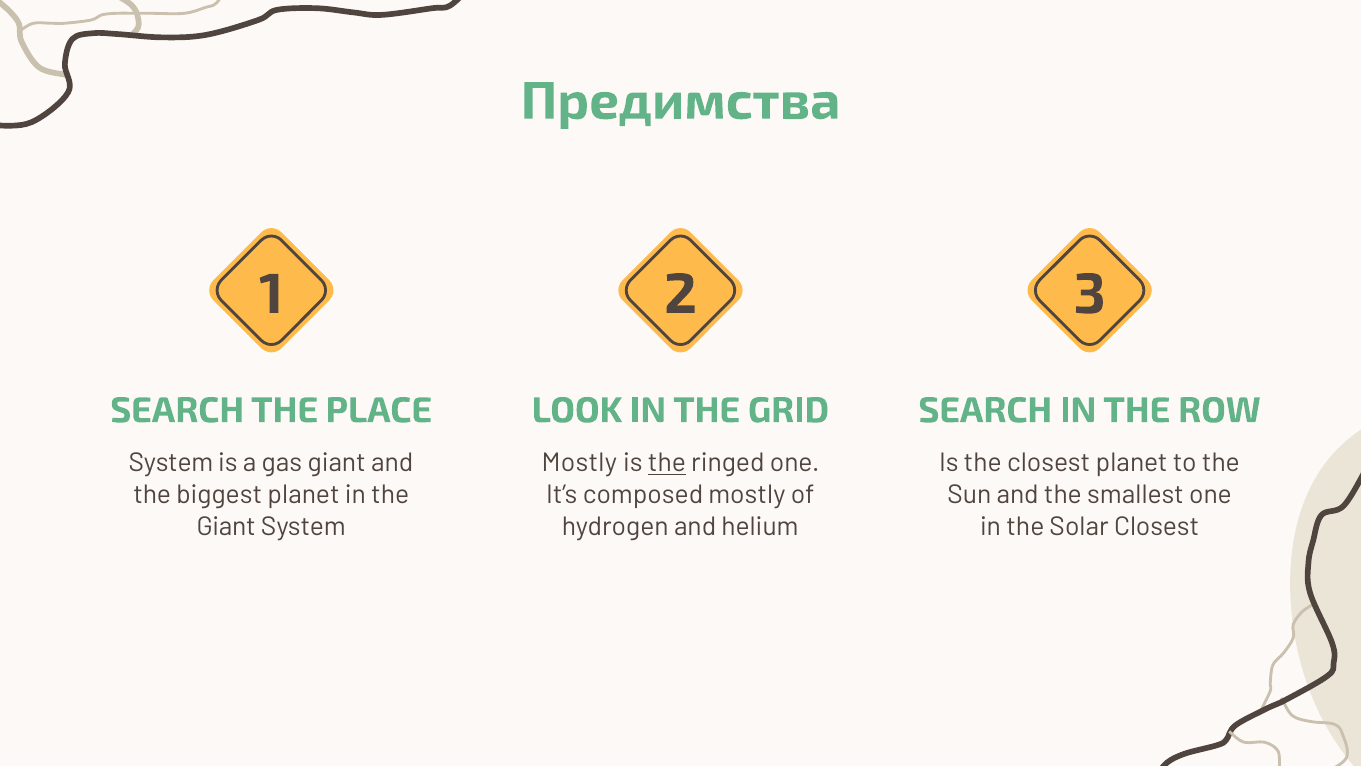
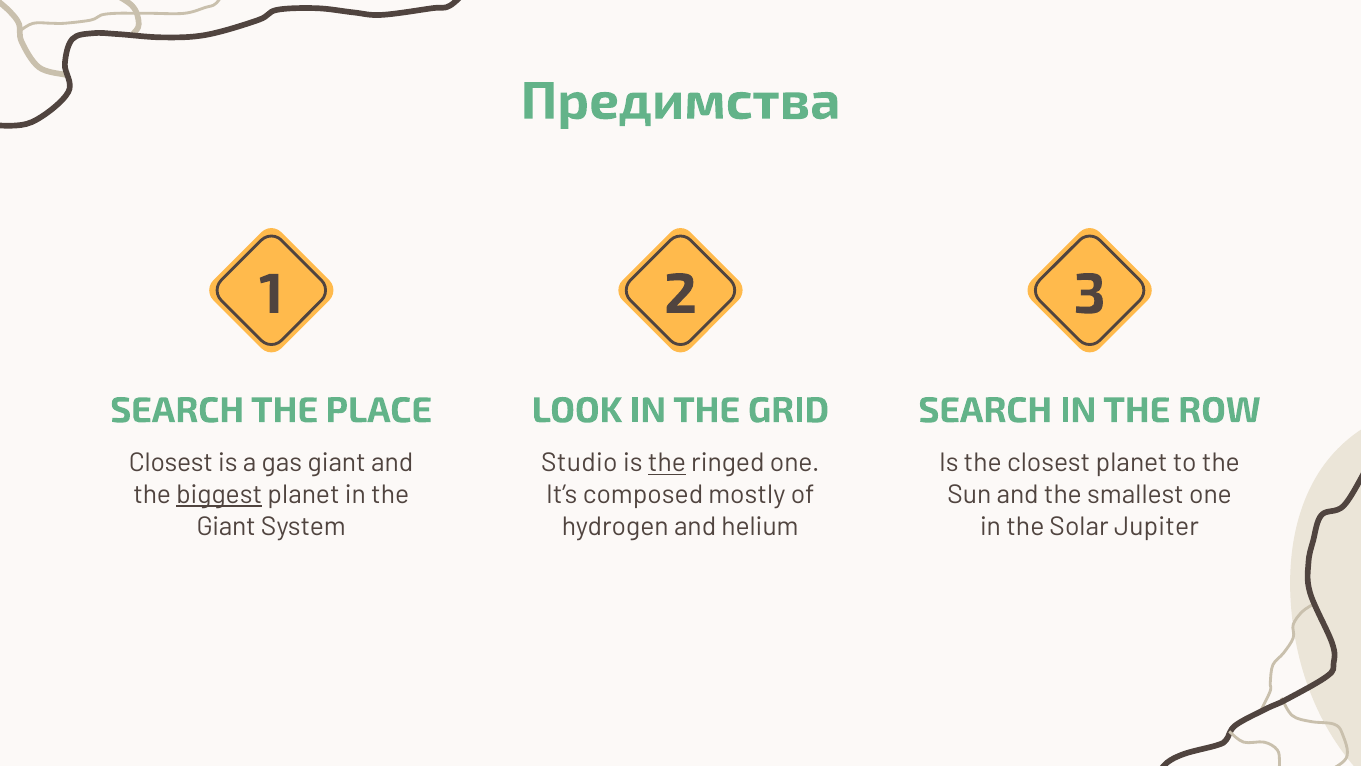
System: System -> Closest (171, 463)
Mostly: Mostly -> Studio (579, 463)
biggest underline: none -> present (219, 495)
Solar Closest: Closest -> Jupiter (1156, 526)
